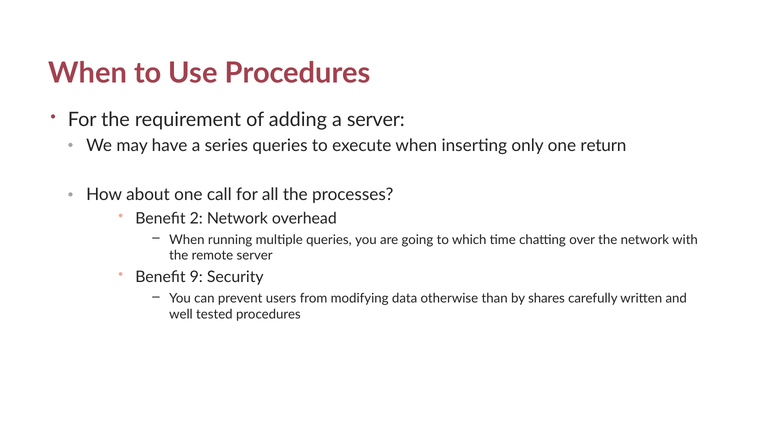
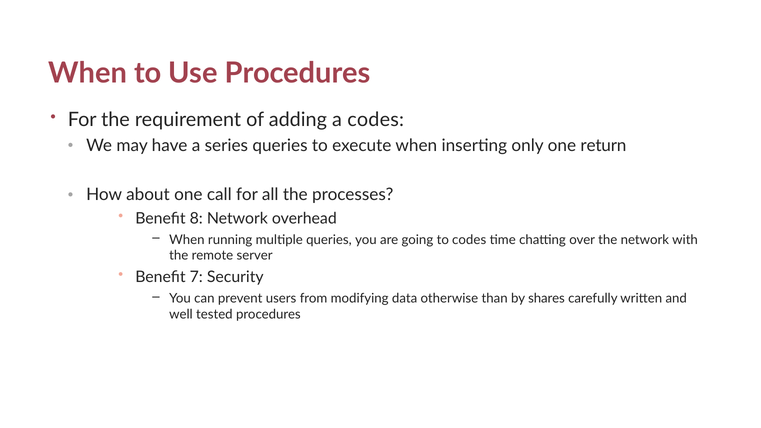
a server: server -> codes (376, 120)
2: 2 -> 8 (196, 219)
to which: which -> codes (469, 240)
9: 9 -> 7 (196, 277)
